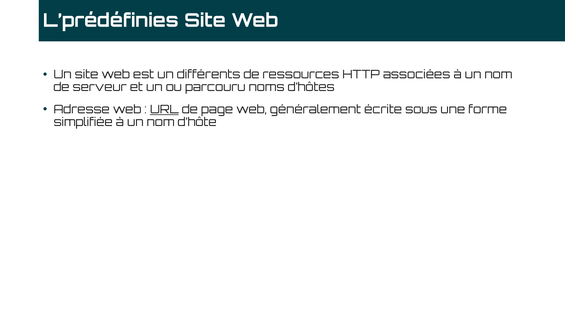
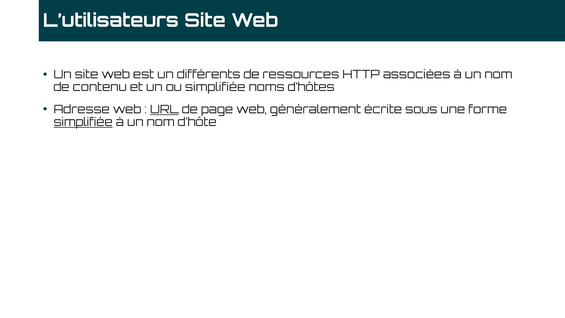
L’prédéfinies: L’prédéfinies -> L’utilisateurs (111, 21)
serveur: serveur -> contenu (100, 87)
ou parcouru: parcouru -> simplifiée (215, 87)
simplifiée underline: none -> present (83, 122)
